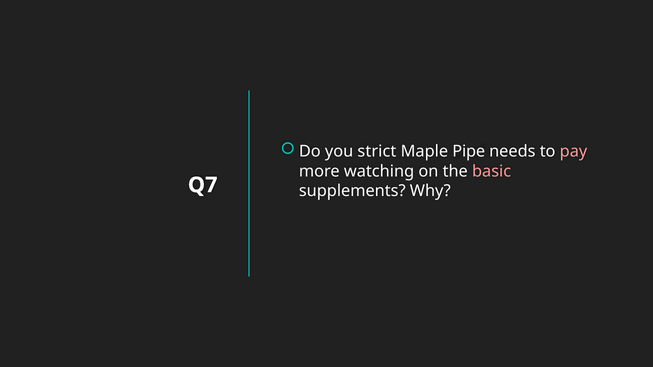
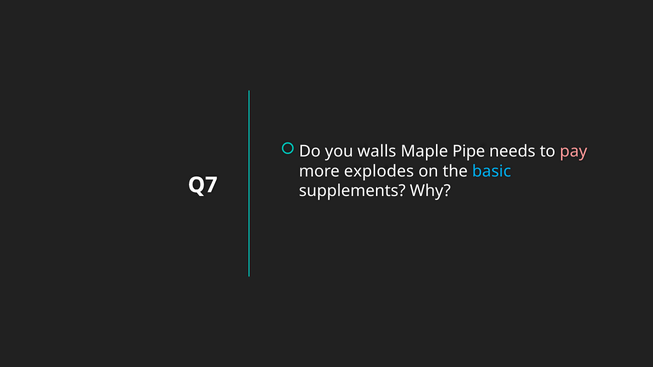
strict: strict -> walls (377, 152)
watching: watching -> explodes (379, 171)
basic colour: pink -> light blue (492, 171)
